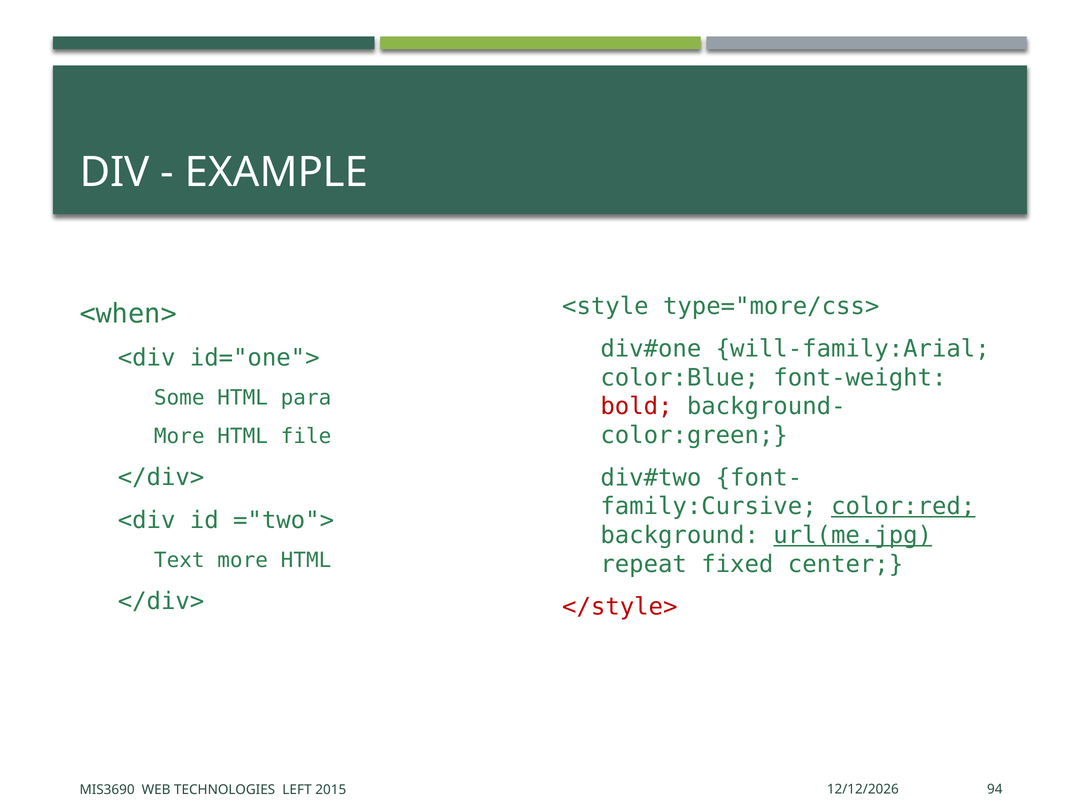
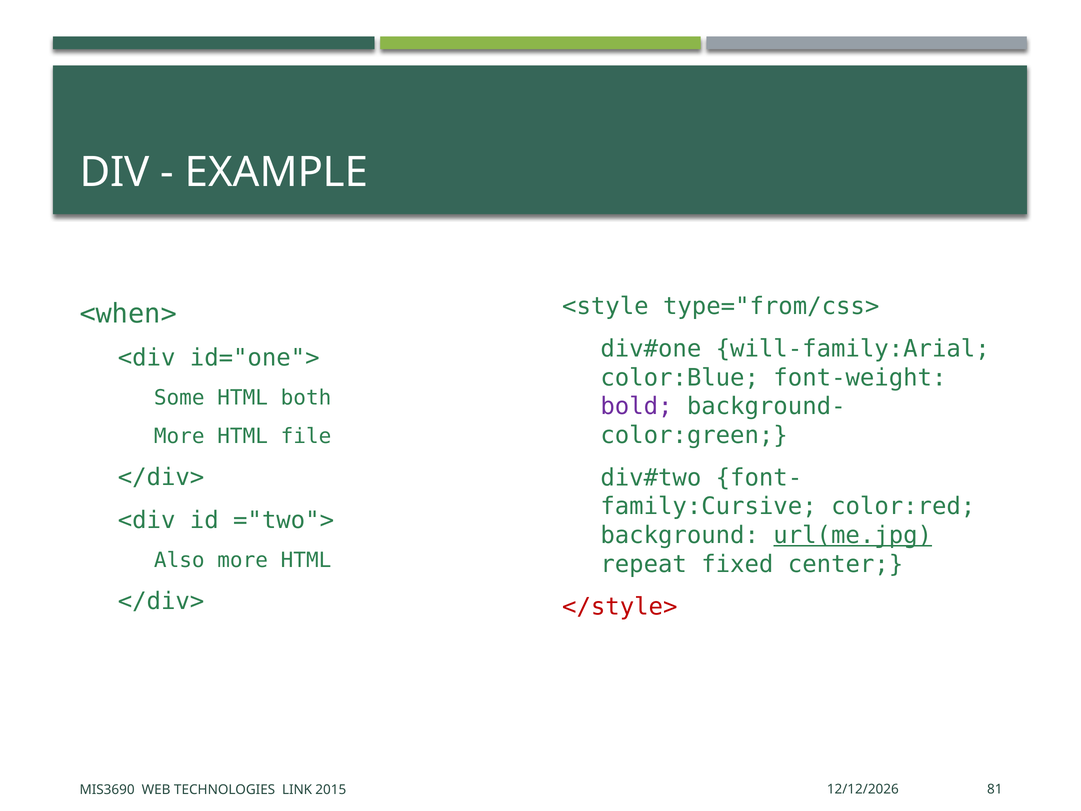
type="more/css>: type="more/css> -> type="from/css> (771, 306)
para: para -> both (306, 398)
bold colour: red -> purple (636, 406)
color:red underline: present -> none (903, 506)
Text: Text -> Also (179, 560)
94: 94 -> 81 (995, 789)
LEFT: LEFT -> LINK (297, 790)
